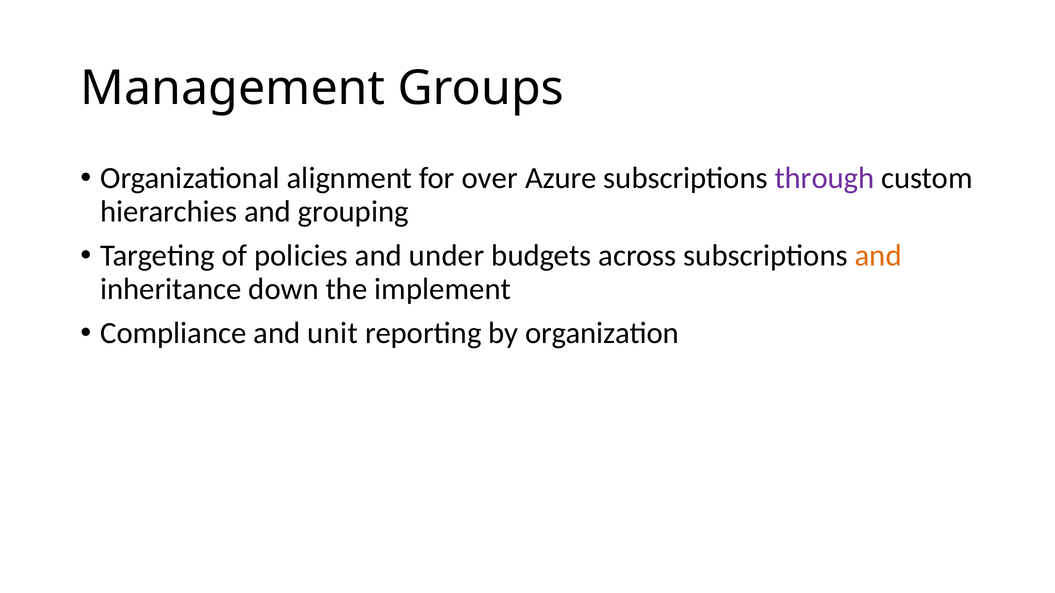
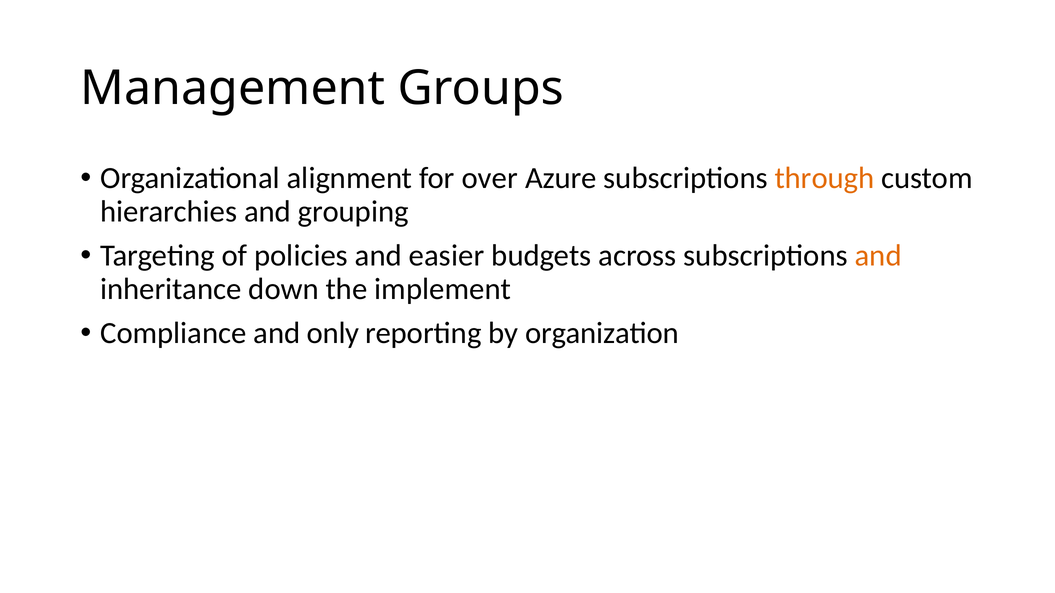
through colour: purple -> orange (825, 178)
under: under -> easier (447, 256)
unit: unit -> only (333, 333)
